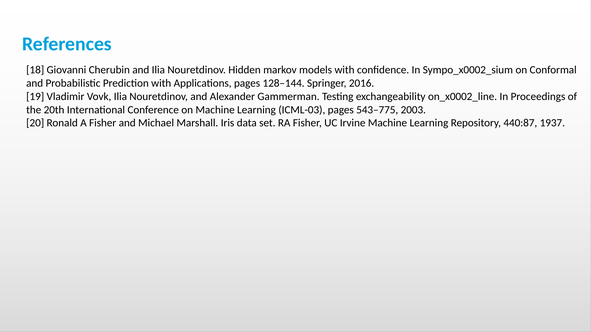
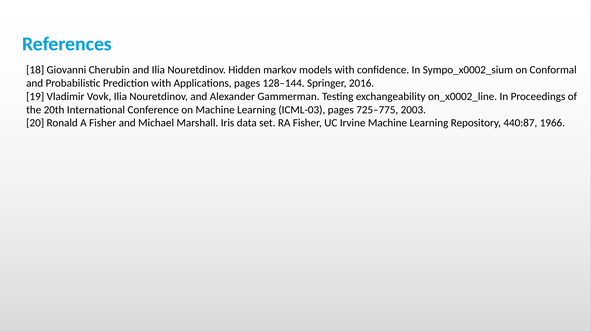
543–775: 543–775 -> 725–775 (377, 110)
1937: 1937 -> 1966 (552, 123)
